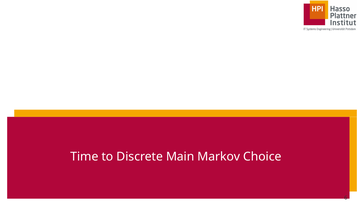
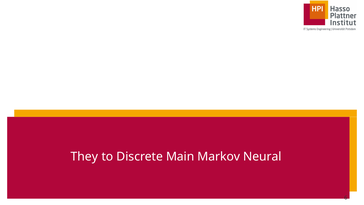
Time: Time -> They (84, 156)
Choice: Choice -> Neural (262, 156)
